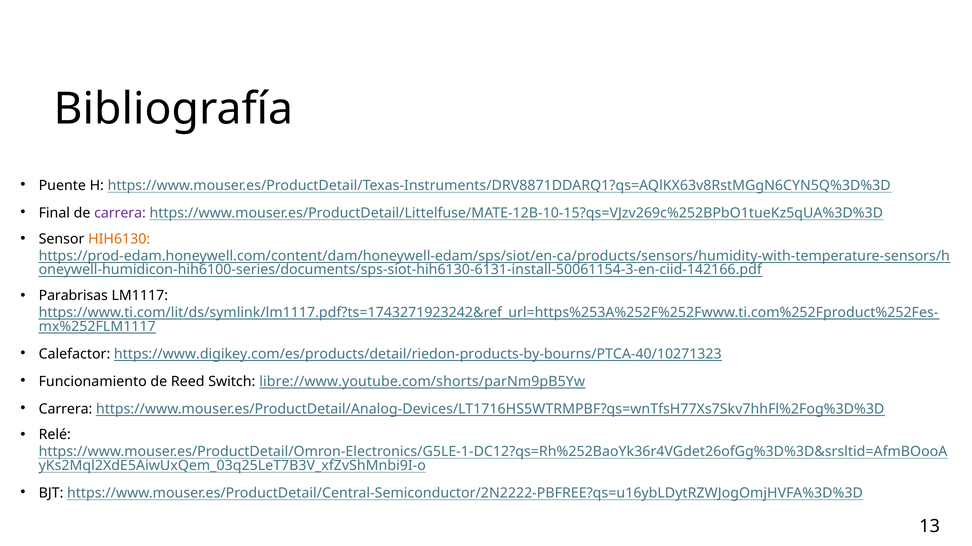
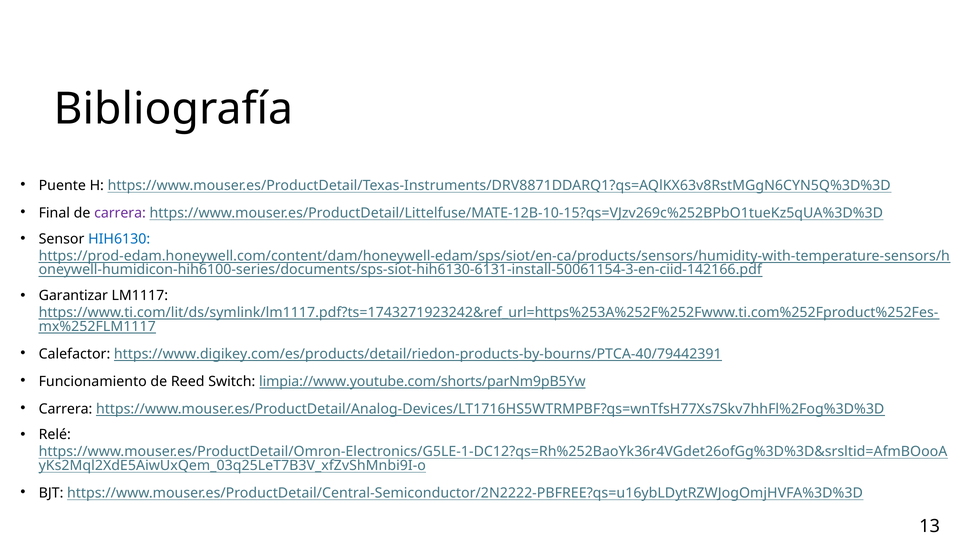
HIH6130 colour: orange -> blue (119, 239)
Parabrisas: Parabrisas -> Garantizar (73, 296)
https://www.digikey.com/es/products/detail/riedon-products-by-bourns/PTCA-40/10271323: https://www.digikey.com/es/products/detail/riedon-products-by-bourns/PTCA-40/10271323 -> https://www.digikey.com/es/products/detail/riedon-products-by-bourns/PTCA-40/79442391 (418, 354)
libre://www.youtube.com/shorts/parNm9pB5Yw: libre://www.youtube.com/shorts/parNm9pB5Yw -> limpia://www.youtube.com/shorts/parNm9pB5Yw (422, 382)
